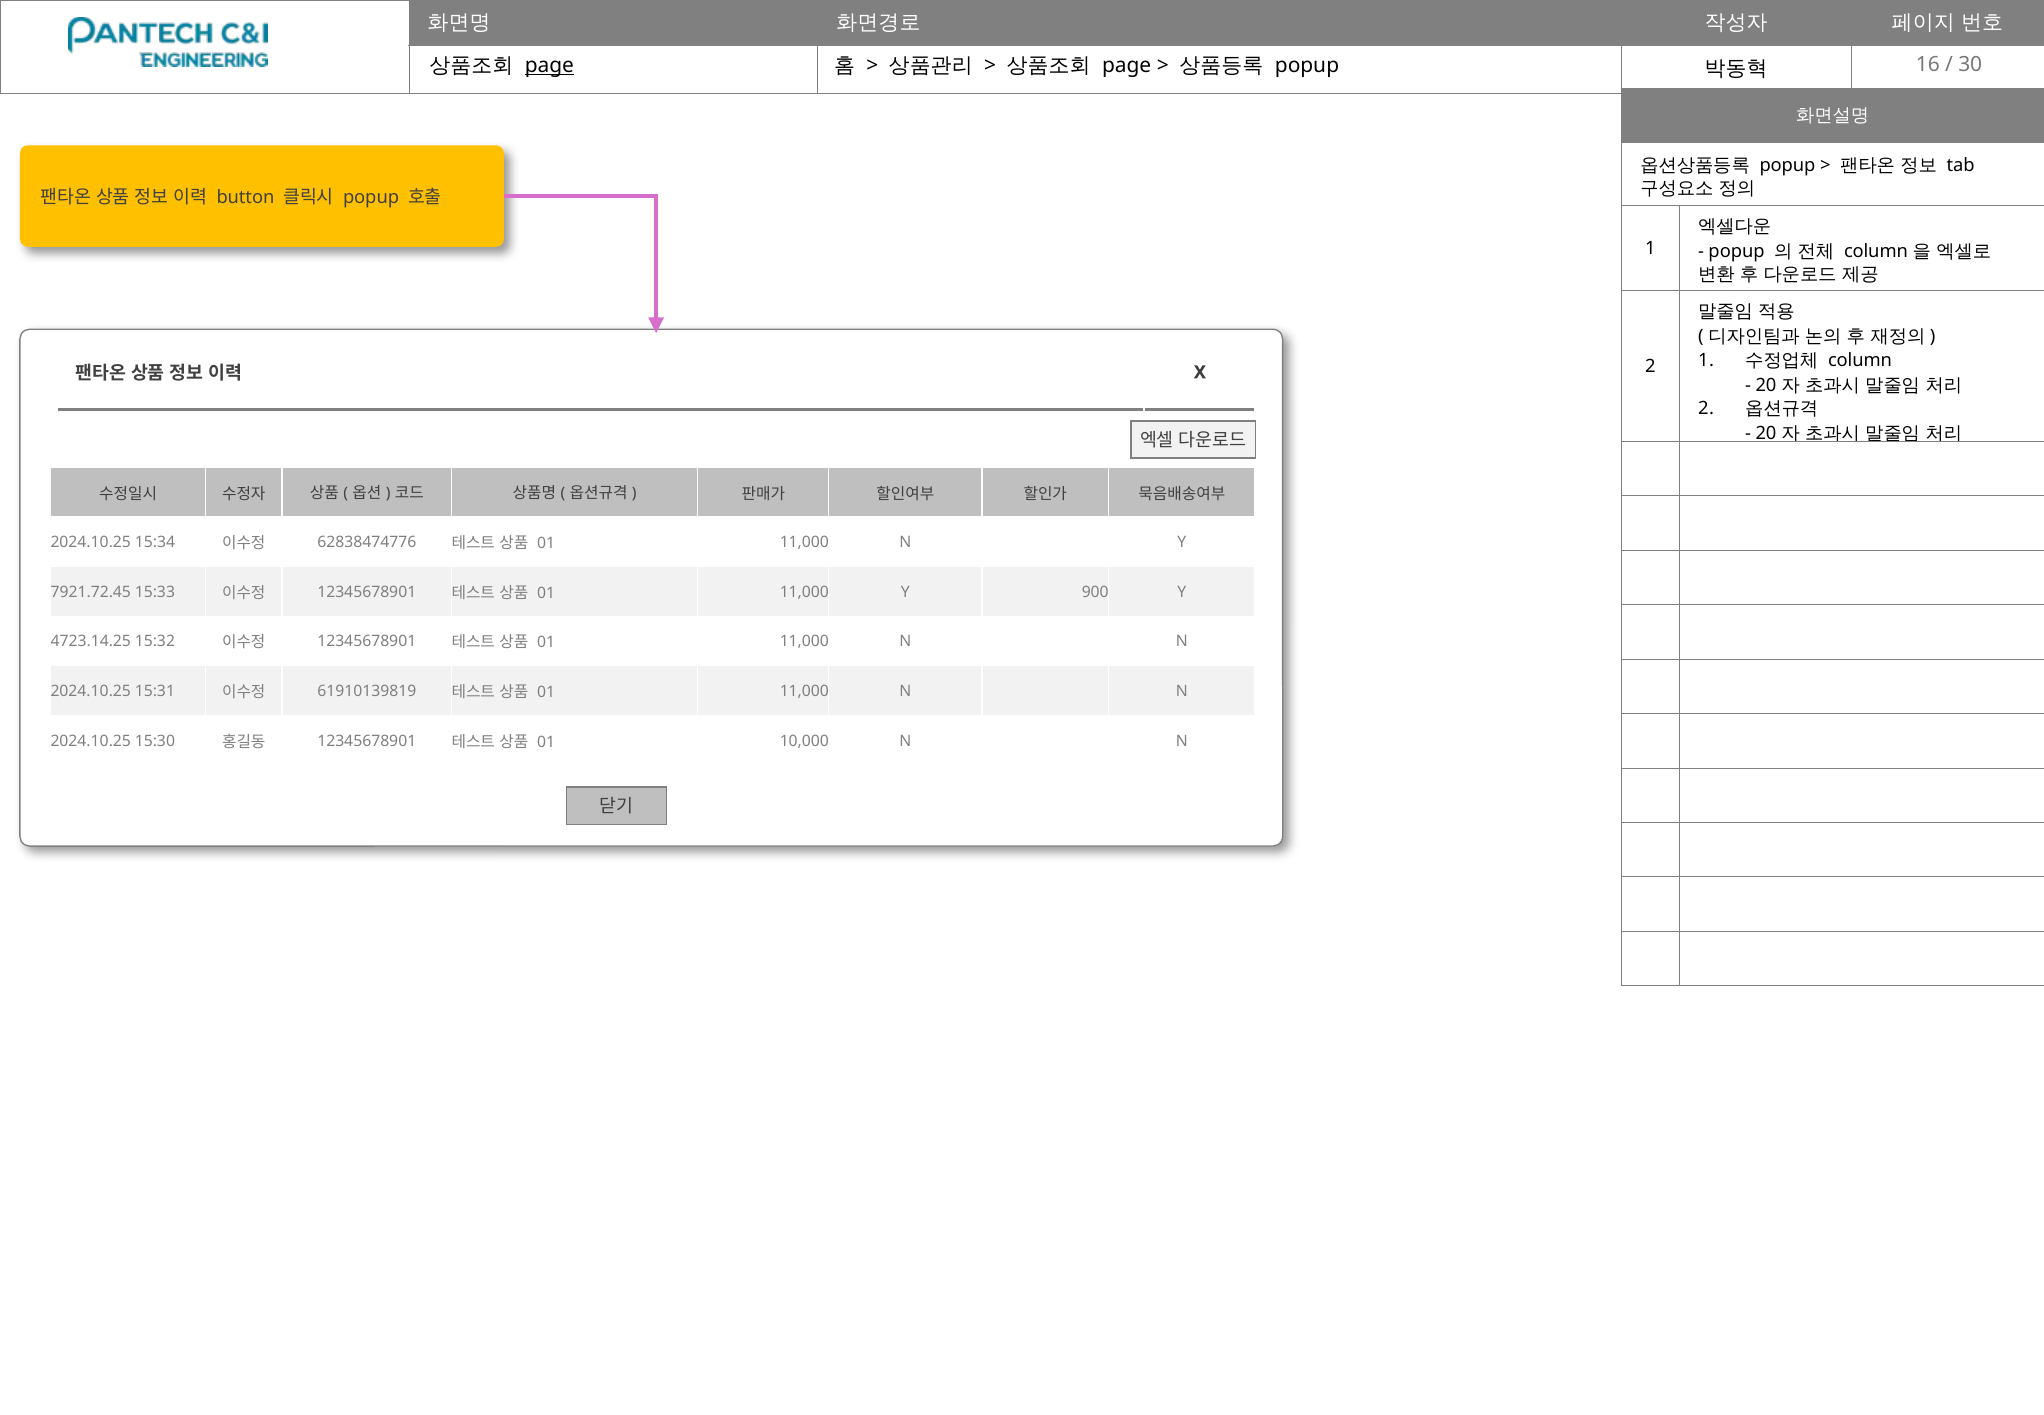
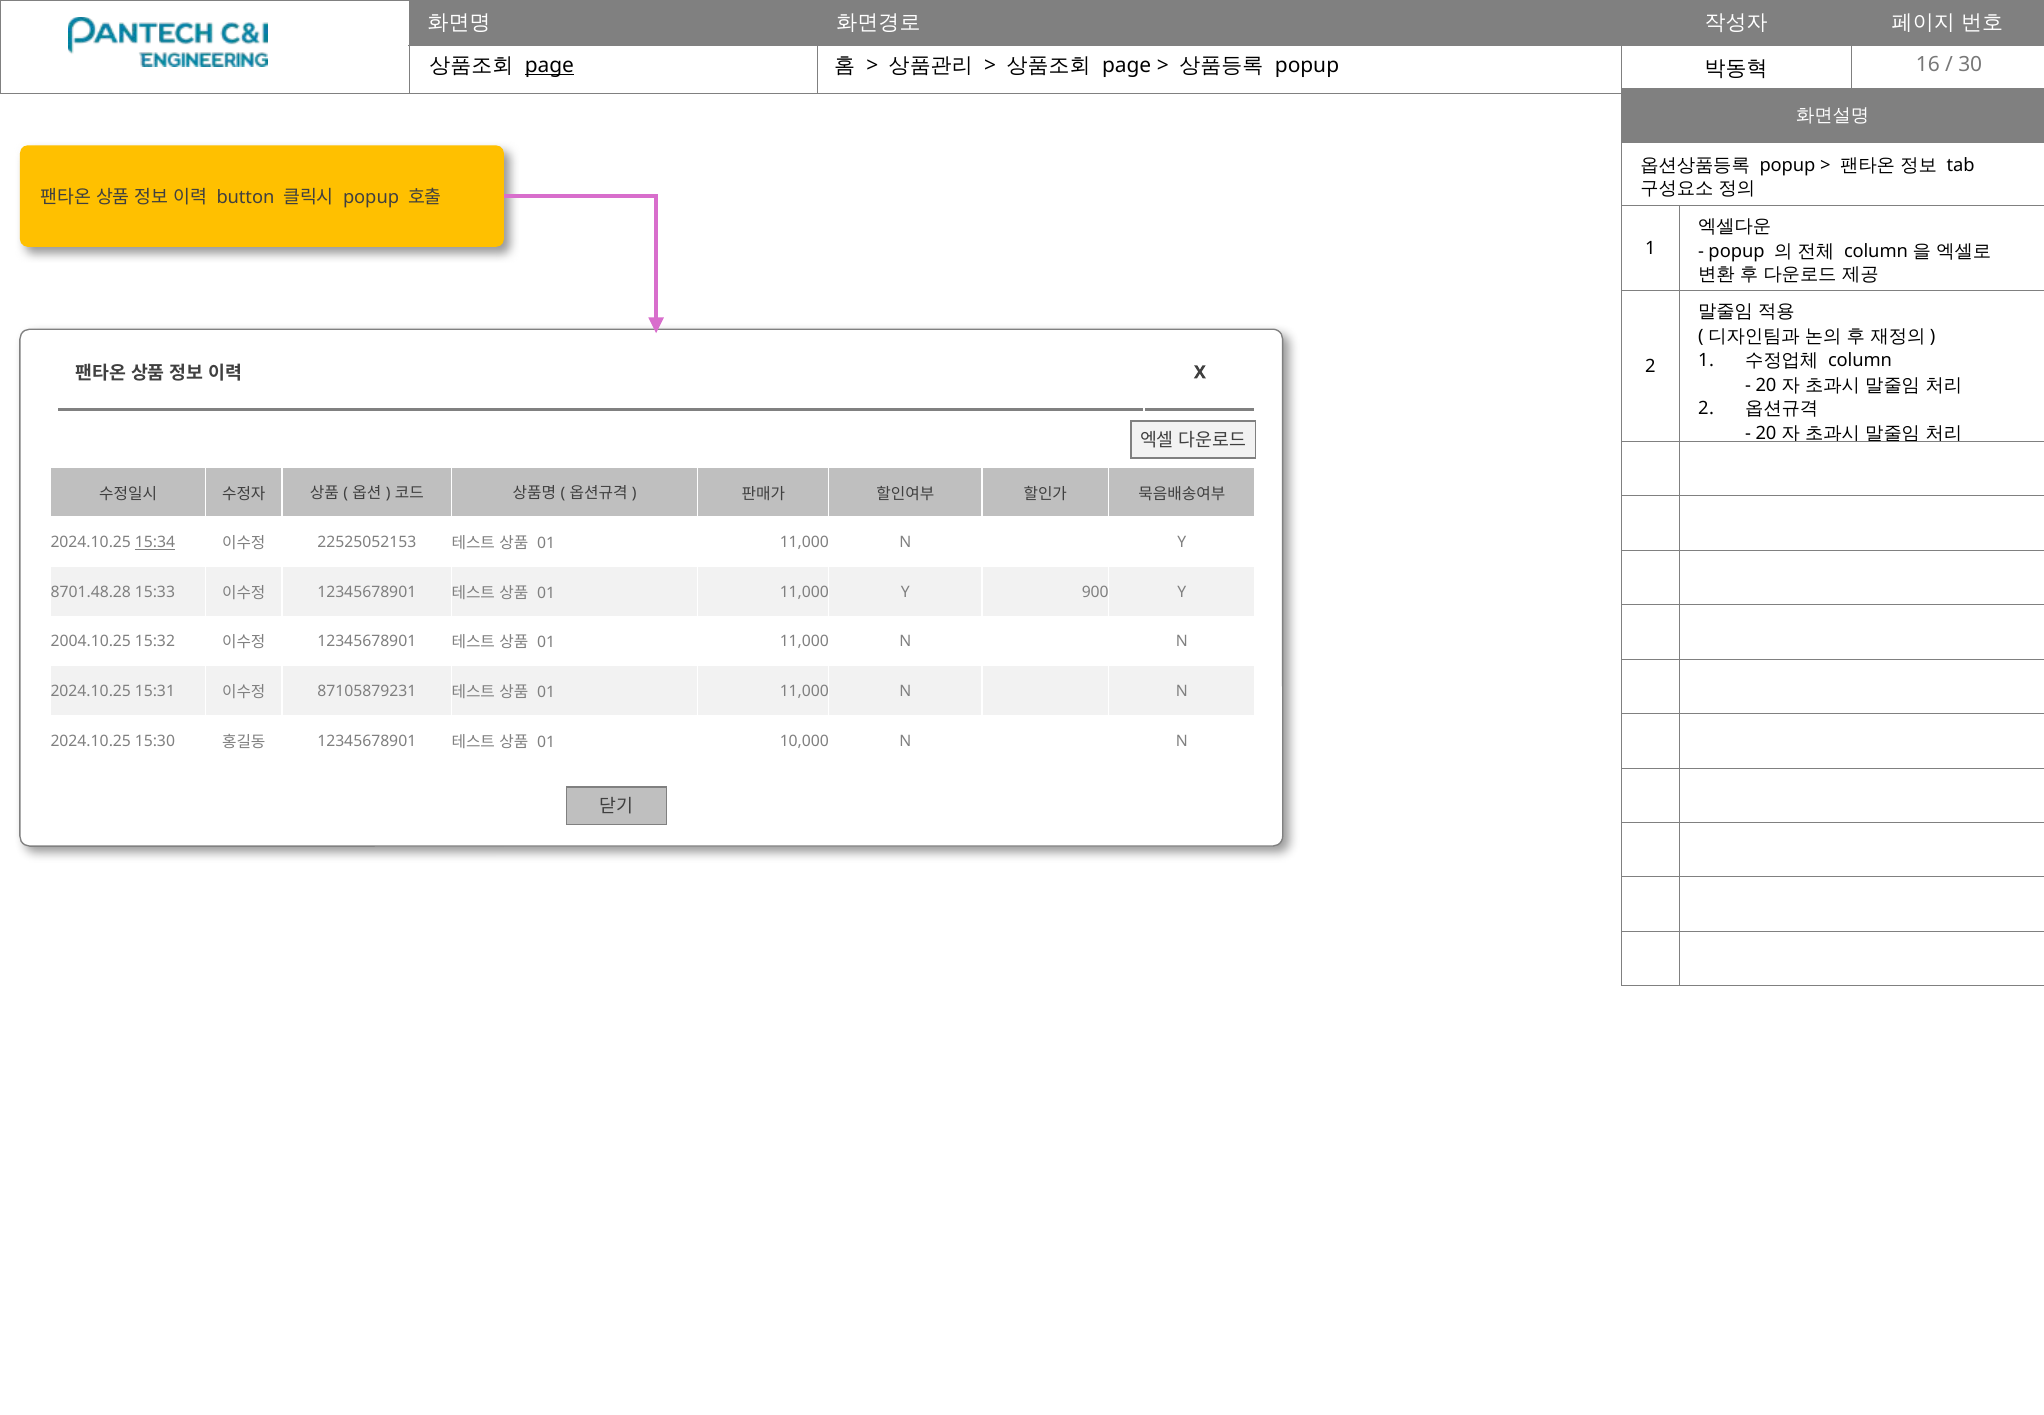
15:34 underline: none -> present (155, 543)
62838474776: 62838474776 -> 22525052153 (367, 543)
7921.72.45: 7921.72.45 -> 8701.48.28 (91, 592)
4723.14.25: 4723.14.25 -> 2004.10.25 (91, 642)
61910139819: 61910139819 -> 87105879231 (367, 691)
